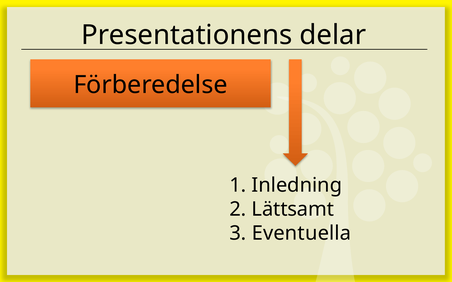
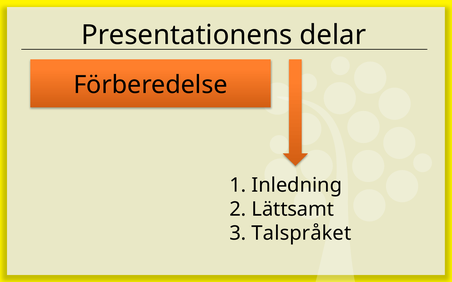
Eventuella: Eventuella -> Talspråket (302, 234)
